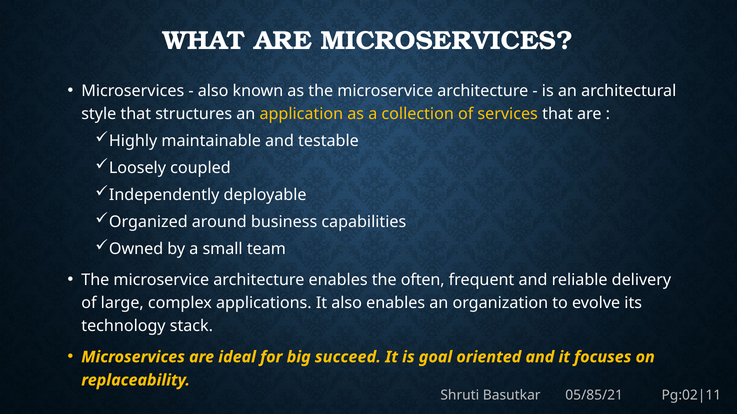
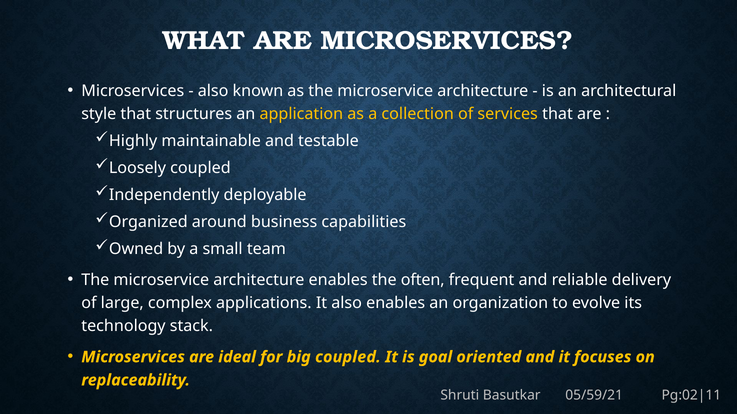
big succeed: succeed -> coupled (348, 357)
05/85/21: 05/85/21 -> 05/59/21 (594, 396)
